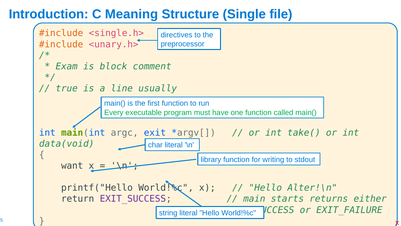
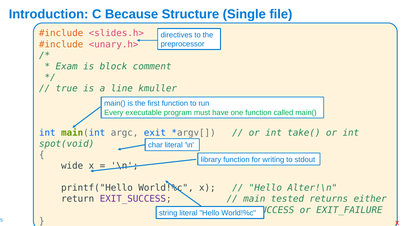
Meaning: Meaning -> Because (132, 14)
<single.h>: <single.h> -> <slides.h> (116, 33)
usually: usually -> kmuller (158, 88)
data(void: data(void -> spot(void (67, 143)
want: want -> wide (72, 165)
starts: starts -> tested (287, 199)
